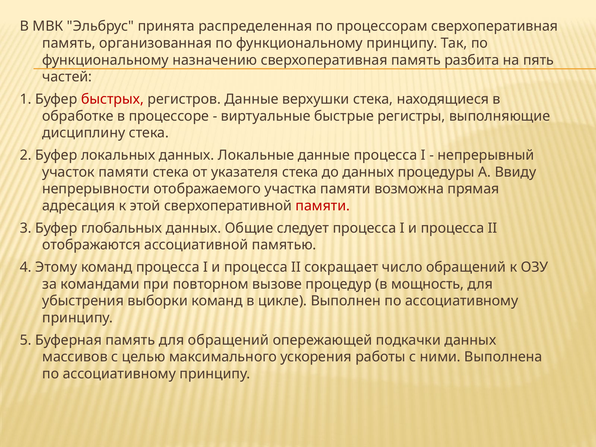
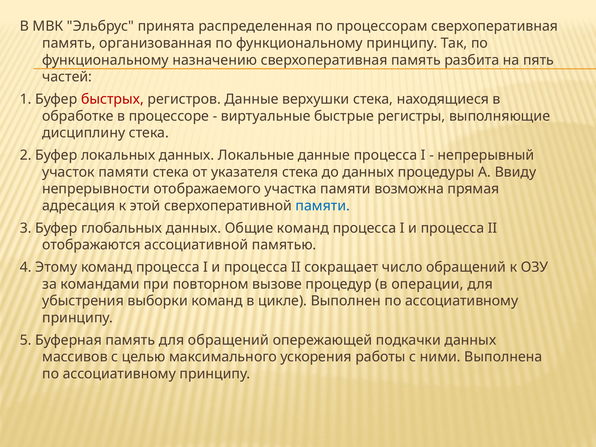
памяти colour: red -> blue (323, 206)
Общие следует: следует -> команд (303, 228)
мощность: мощность -> операции (427, 284)
